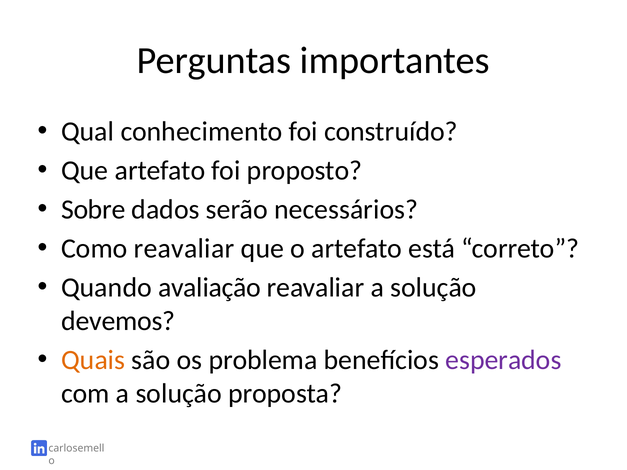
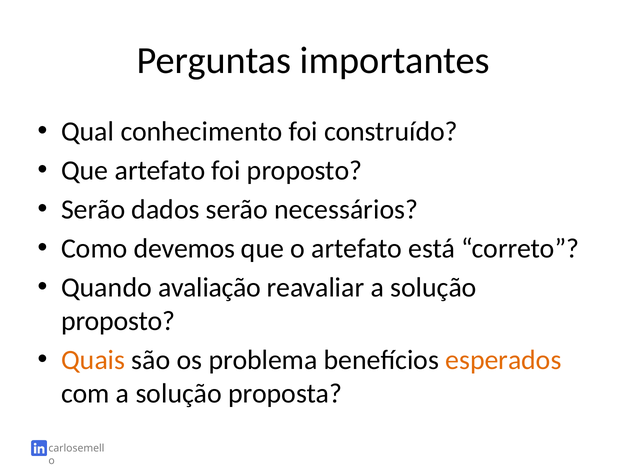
Sobre: Sobre -> Serão (93, 210)
Como reavaliar: reavaliar -> devemos (184, 249)
devemos: devemos -> proposto (118, 321)
esperados colour: purple -> orange (503, 360)
